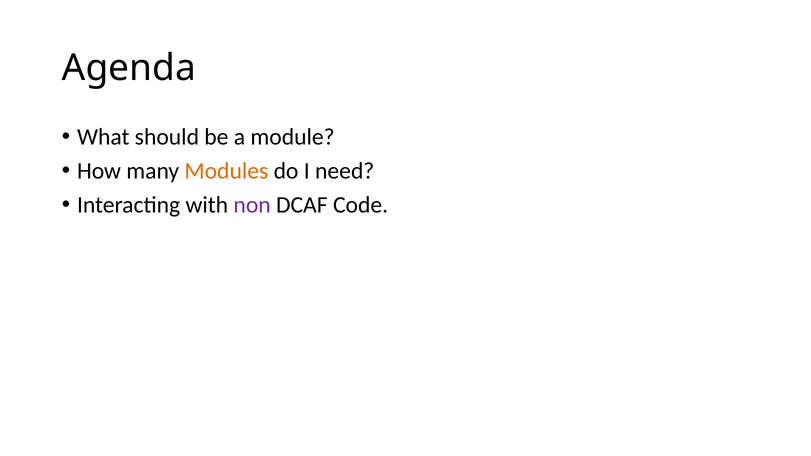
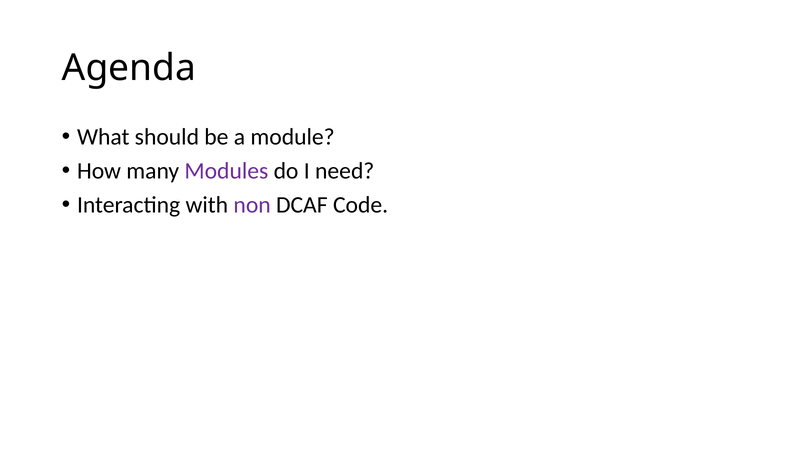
Modules colour: orange -> purple (226, 171)
